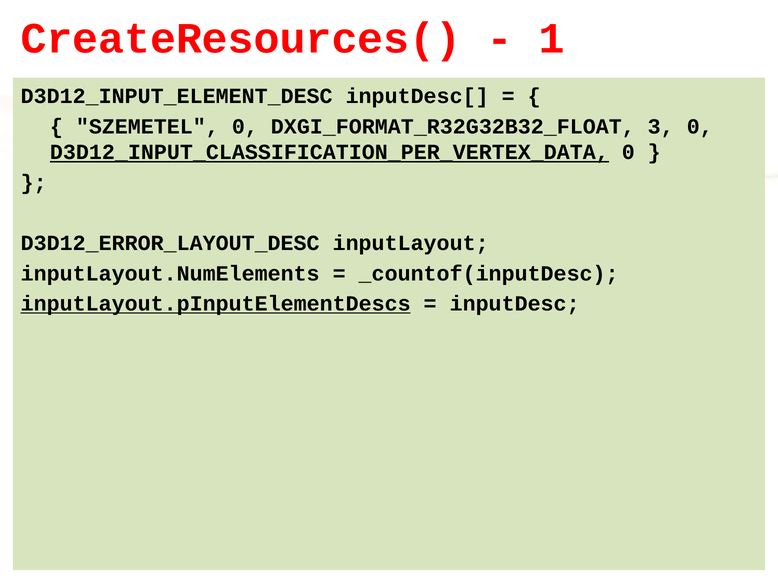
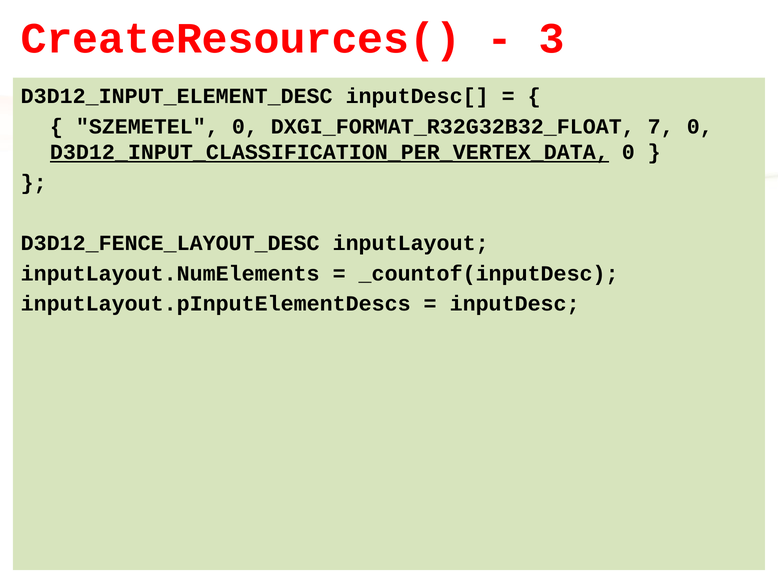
1: 1 -> 3 (552, 39)
3: 3 -> 7 (661, 127)
D3D12_ERROR_LAYOUT_DESC: D3D12_ERROR_LAYOUT_DESC -> D3D12_FENCE_LAYOUT_DESC (170, 243)
inputLayout.pInputElementDescs underline: present -> none (216, 304)
